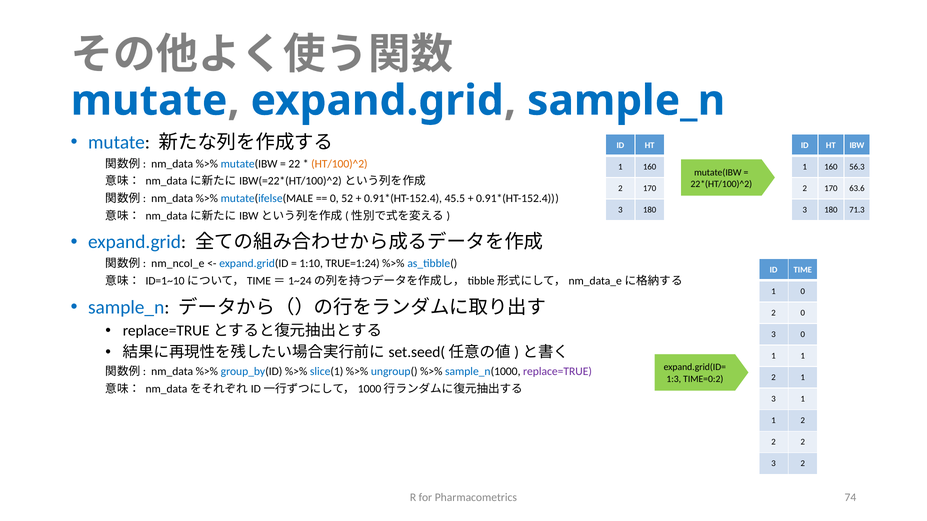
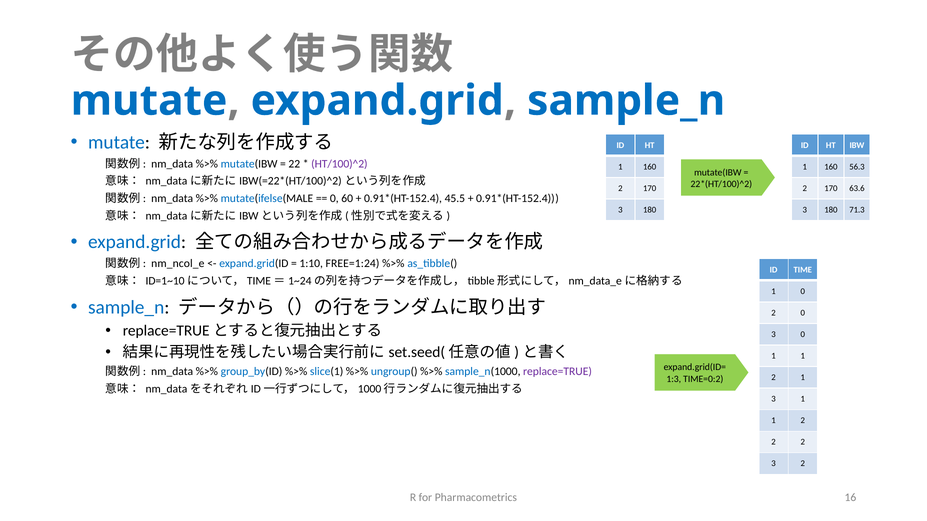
HT/100)^2 colour: orange -> purple (339, 164)
52: 52 -> 60 (347, 199)
TRUE=1:24: TRUE=1:24 -> FREE=1:24 (353, 264)
74: 74 -> 16 (850, 498)
